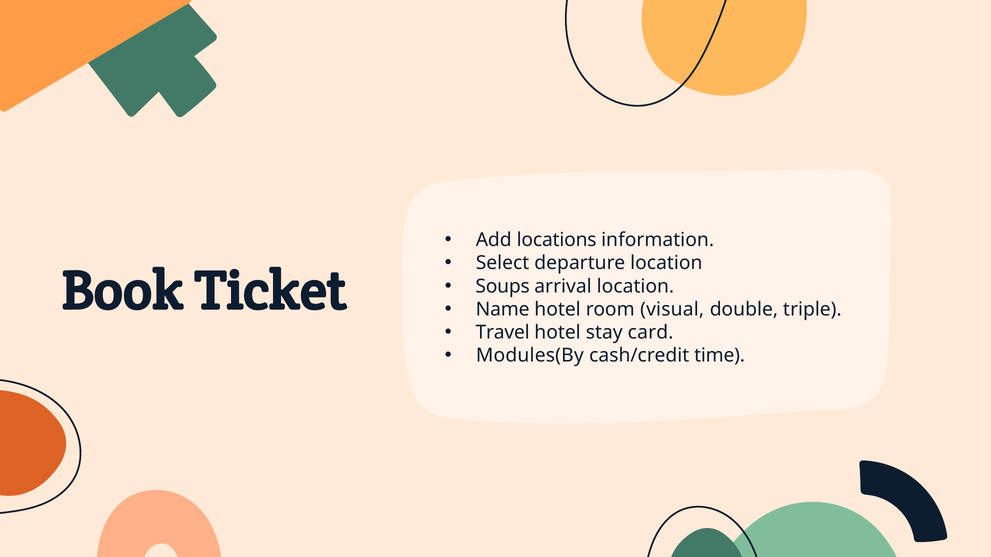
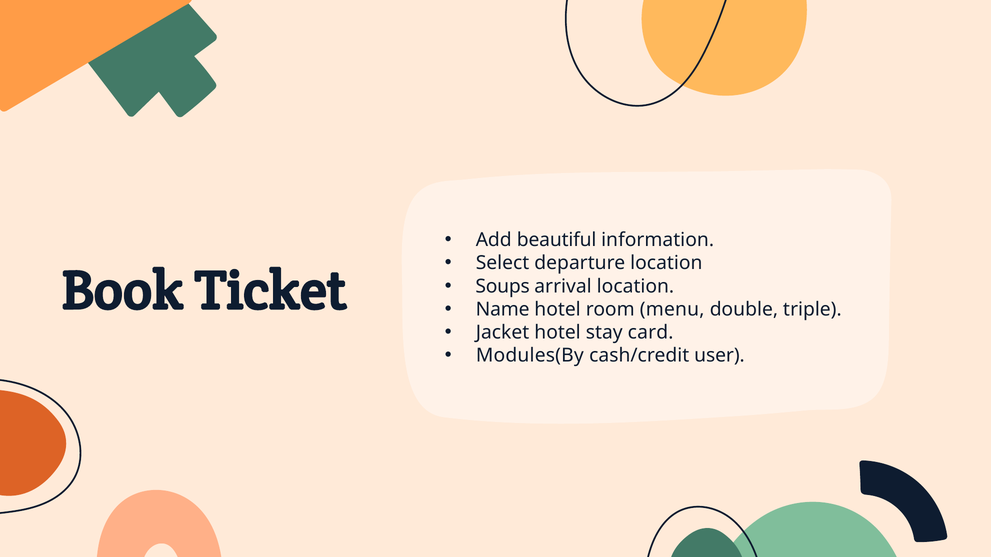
locations: locations -> beautiful (557, 240)
visual: visual -> menu (672, 310)
Travel: Travel -> Jacket (503, 333)
time: time -> user (719, 356)
